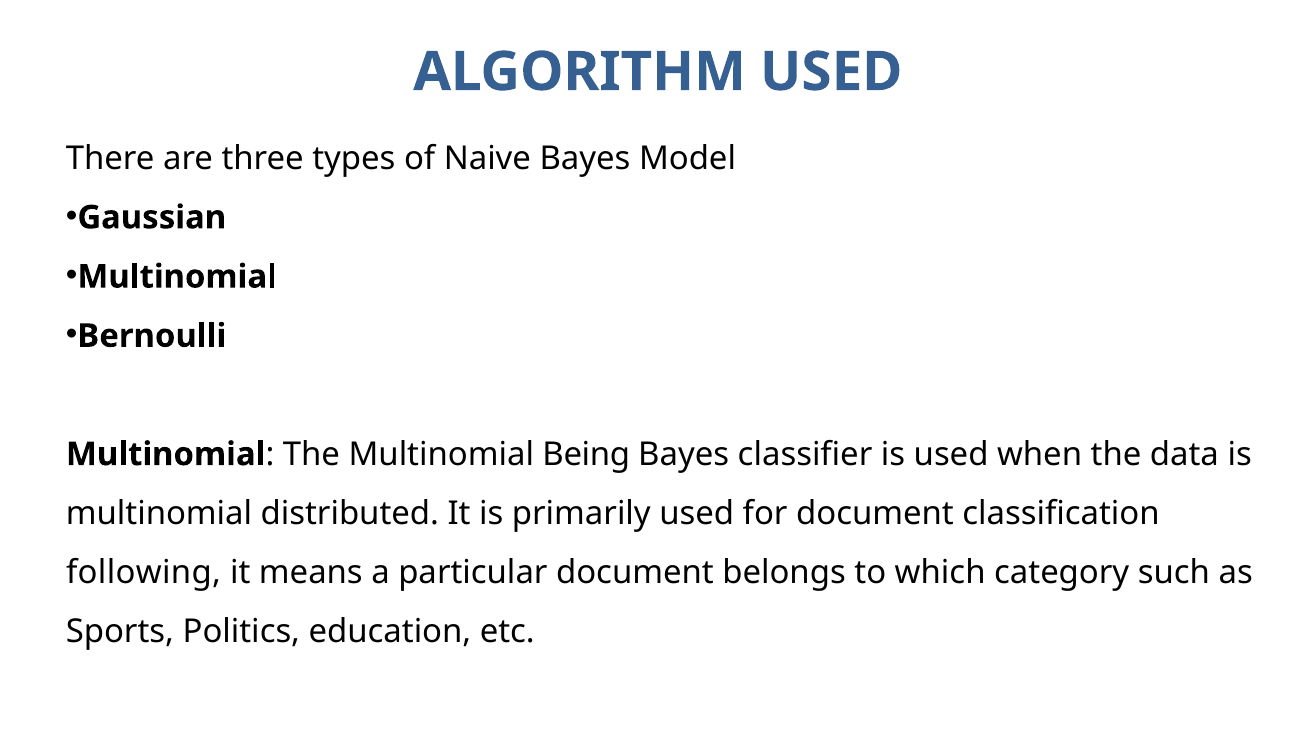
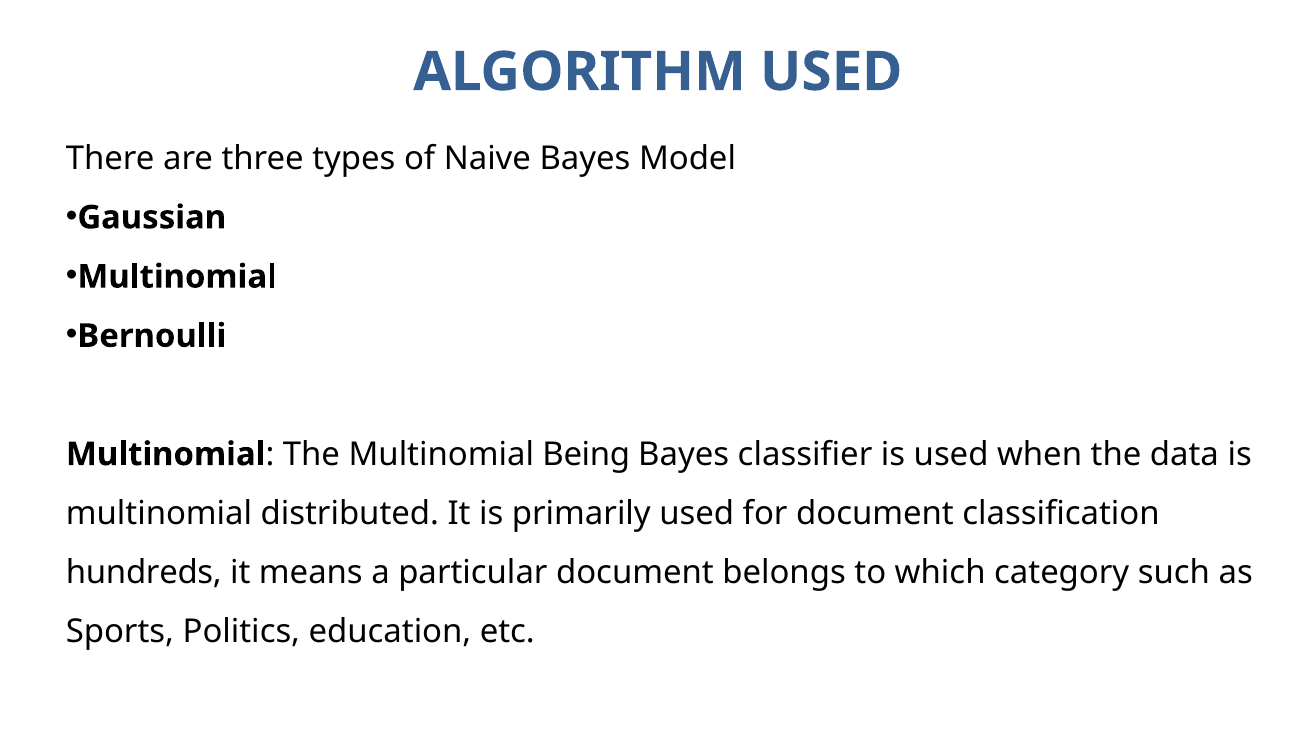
following: following -> hundreds (144, 573)
